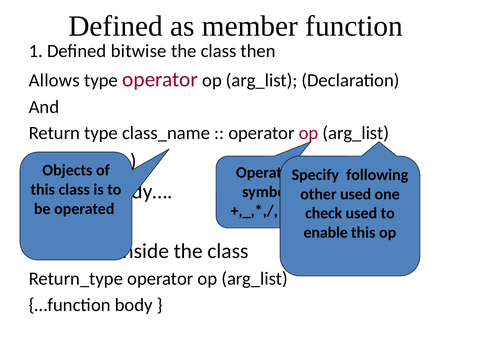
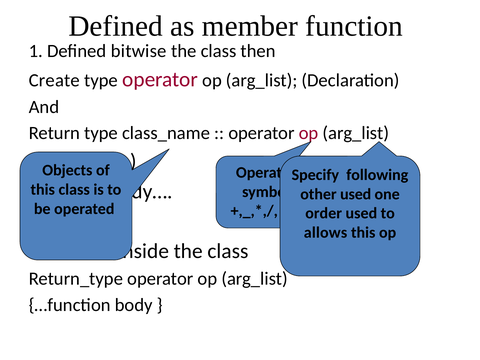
Allows: Allows -> Create (54, 80)
check: check -> order (324, 213)
enable: enable -> allows (326, 233)
